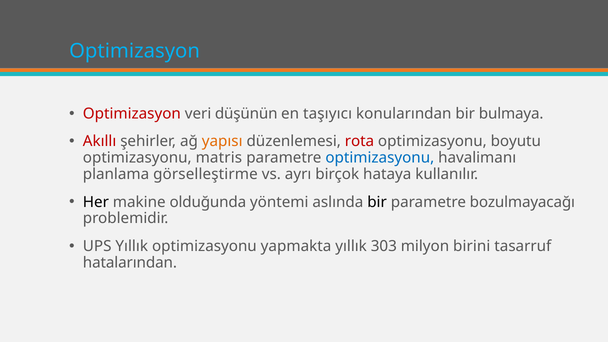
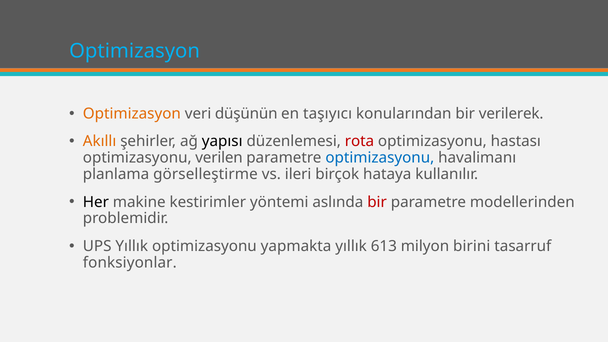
Optimizasyon colour: red -> orange (132, 114)
bulmaya: bulmaya -> verilerek (511, 114)
Akıllı colour: red -> orange (100, 141)
yapısı colour: orange -> black (222, 141)
boyutu: boyutu -> hastası (516, 141)
matris: matris -> verilen (219, 158)
ayrı: ayrı -> ileri (298, 174)
olduğunda: olduğunda -> kestirimler (208, 202)
bir colour: black -> red (377, 202)
bozulmayacağı: bozulmayacağı -> modellerinden (522, 202)
303: 303 -> 613 (384, 246)
hatalarından: hatalarından -> fonksiyonlar (130, 263)
